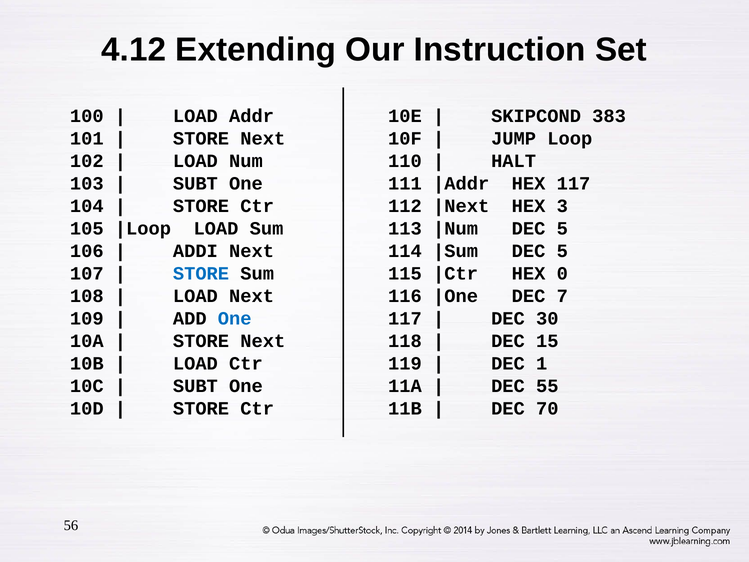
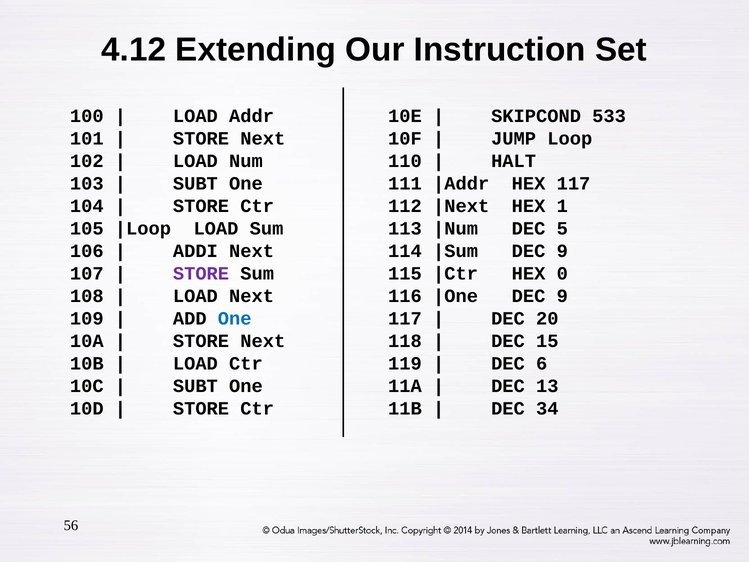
383: 383 -> 533 (609, 116)
3: 3 -> 1 (562, 206)
5: 5 -> 9 (562, 251)
STORE colour: blue -> purple (201, 273)
7: 7 -> 9 (562, 296)
30: 30 -> 20 (547, 318)
1: 1 -> 6 (542, 363)
55: 55 -> 13 (547, 386)
70: 70 -> 34 (547, 408)
